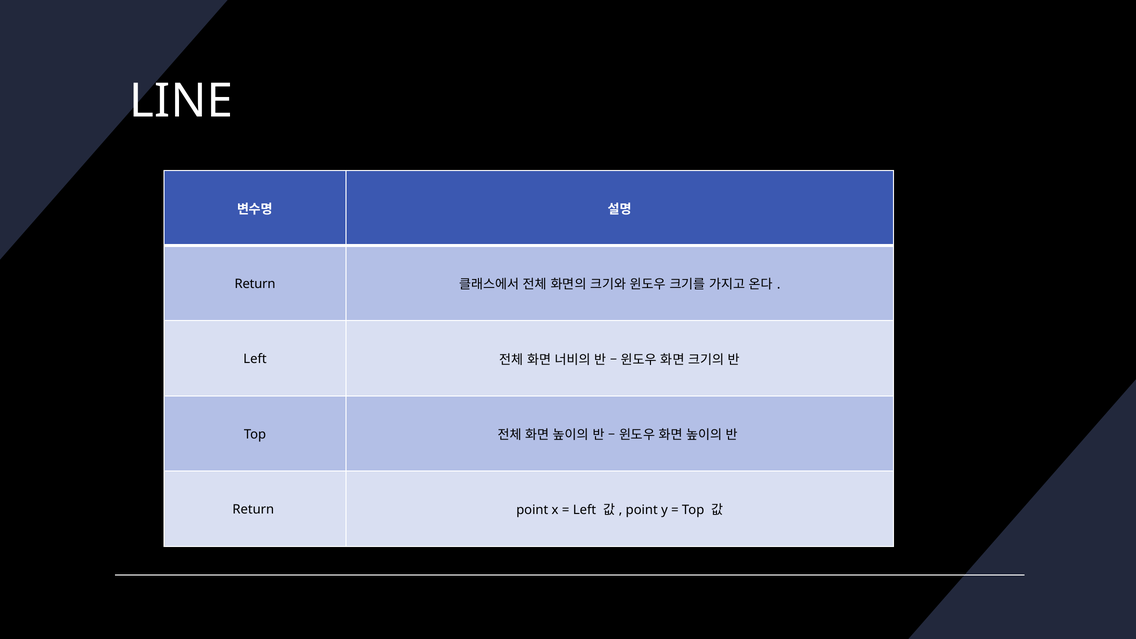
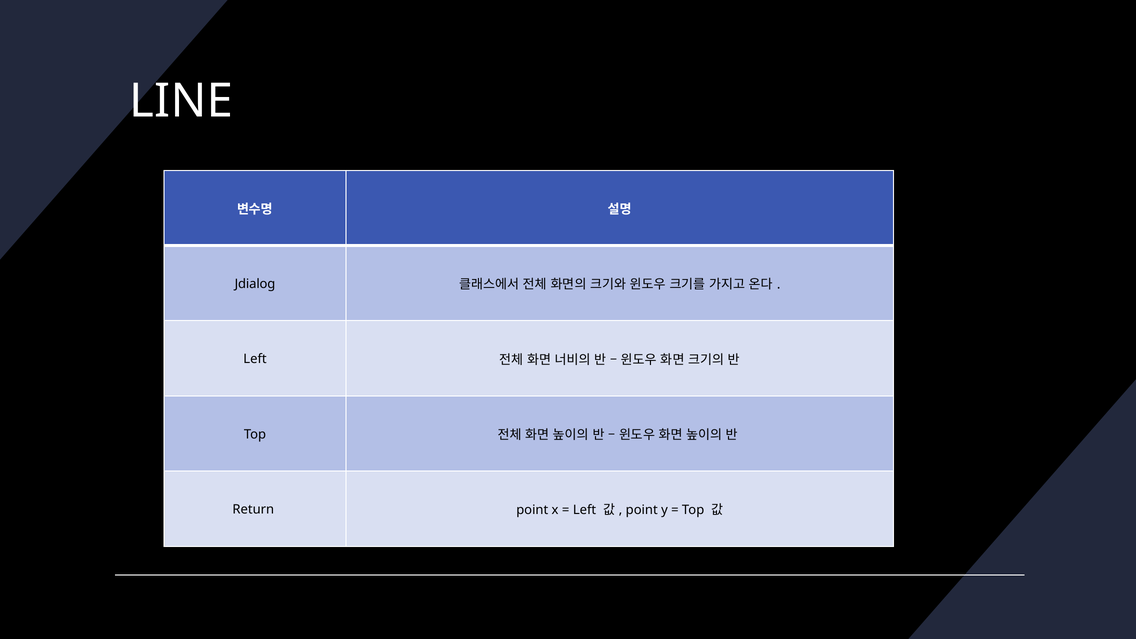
Return: Return -> Jdialog (255, 284)
